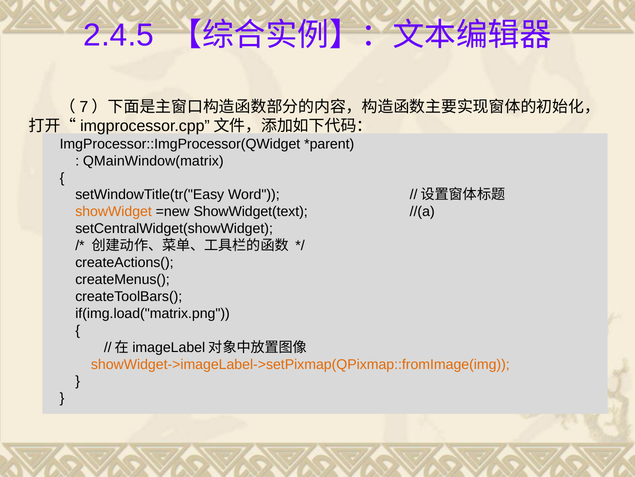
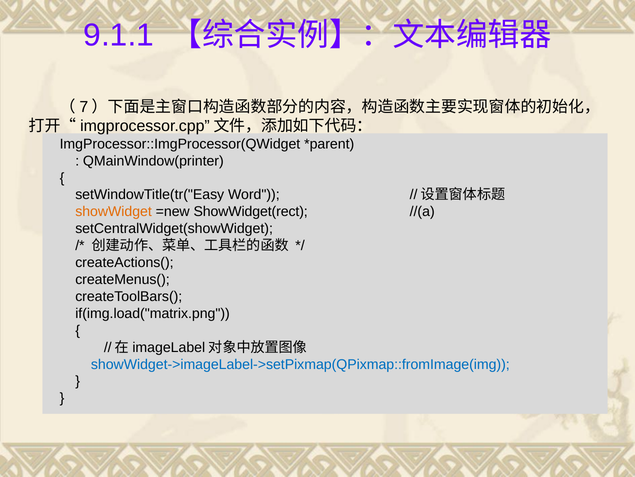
2.4.5: 2.4.5 -> 9.1.1 (119, 35)
QMainWindow(matrix: QMainWindow(matrix -> QMainWindow(printer (153, 161)
ShowWidget(text: ShowWidget(text -> ShowWidget(rect (251, 211)
showWidget->imageLabel->setPixmap(QPixmap::fromImage(img colour: orange -> blue (300, 364)
